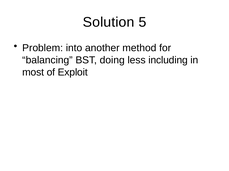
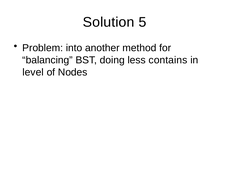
including: including -> contains (168, 60)
most: most -> level (33, 72)
Exploit: Exploit -> Nodes (73, 72)
